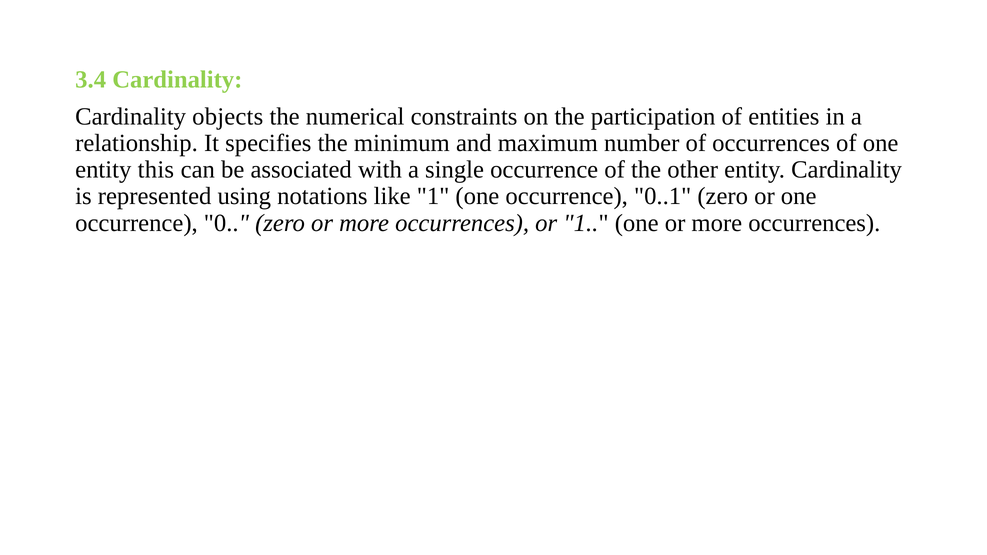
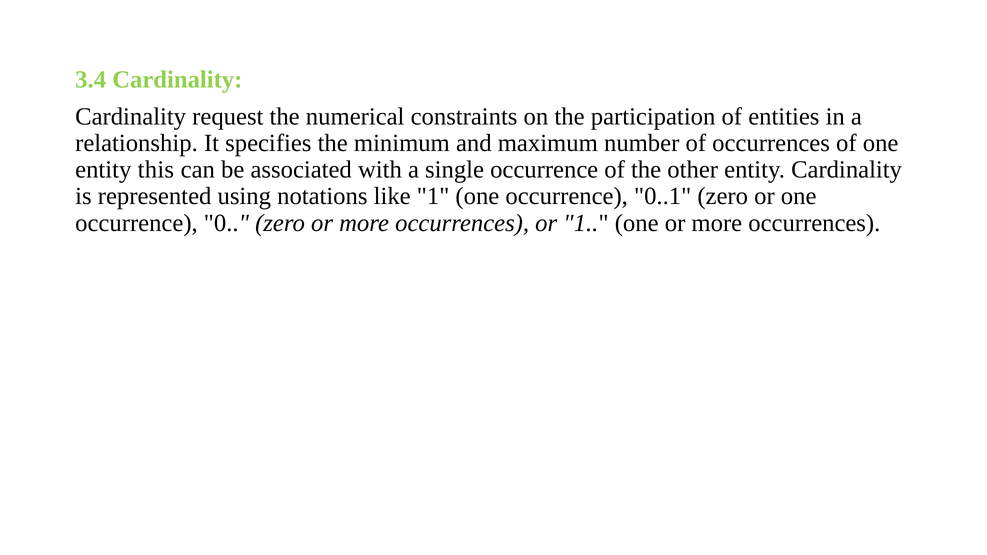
objects: objects -> request (228, 117)
